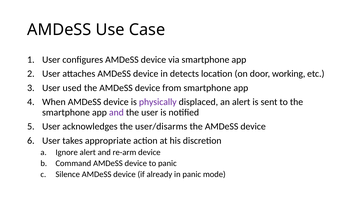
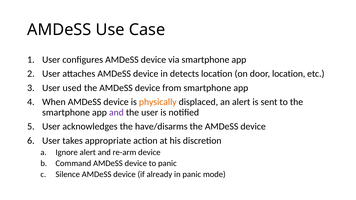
door working: working -> location (289, 74)
physically colour: purple -> orange (158, 102)
user/disarms: user/disarms -> have/disarms (161, 127)
